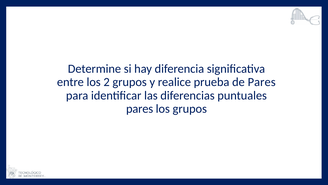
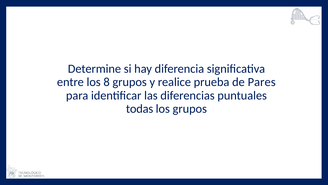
2: 2 -> 8 (107, 82)
pares: pares -> todas (140, 108)
